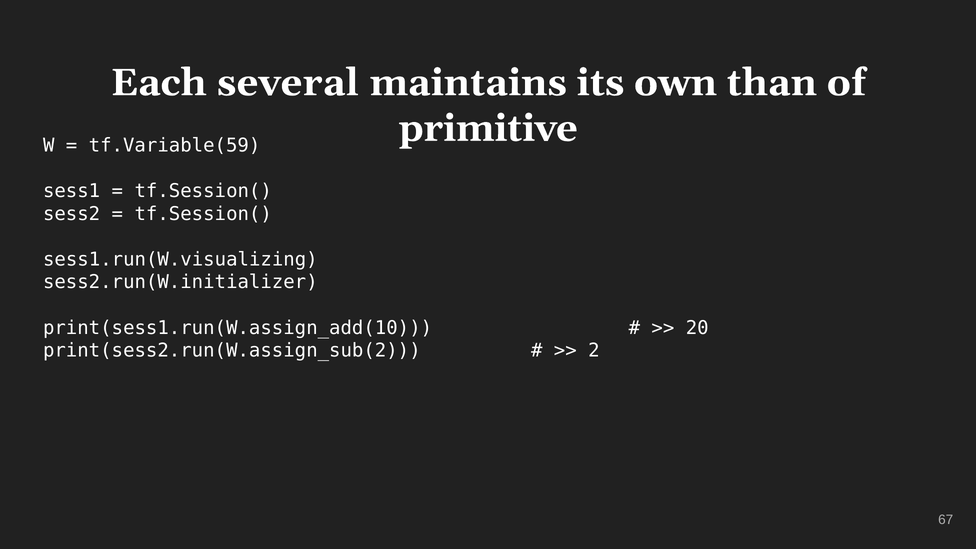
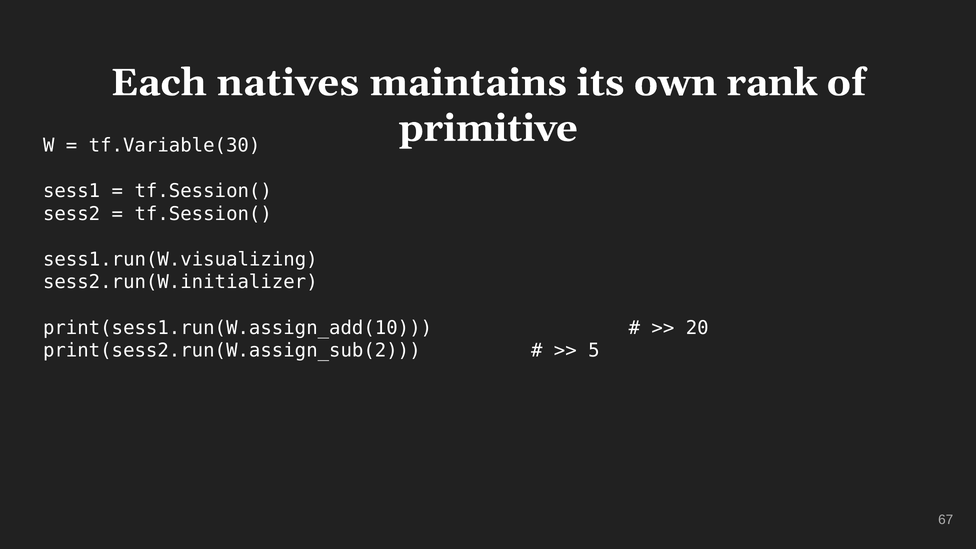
several: several -> natives (288, 83)
than: than -> rank (772, 83)
tf.Variable(59: tf.Variable(59 -> tf.Variable(30 (175, 145)
2: 2 -> 5 (594, 351)
